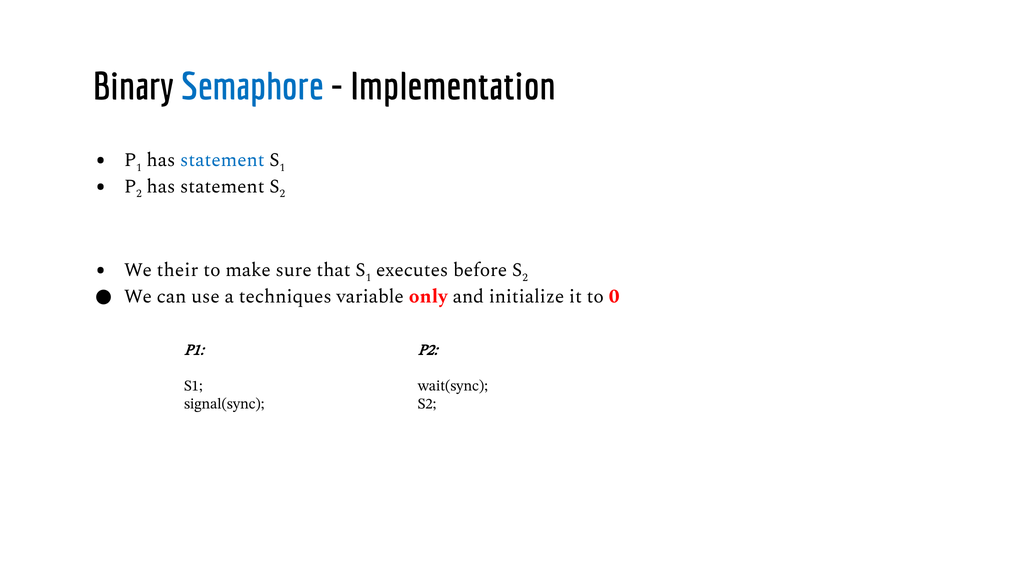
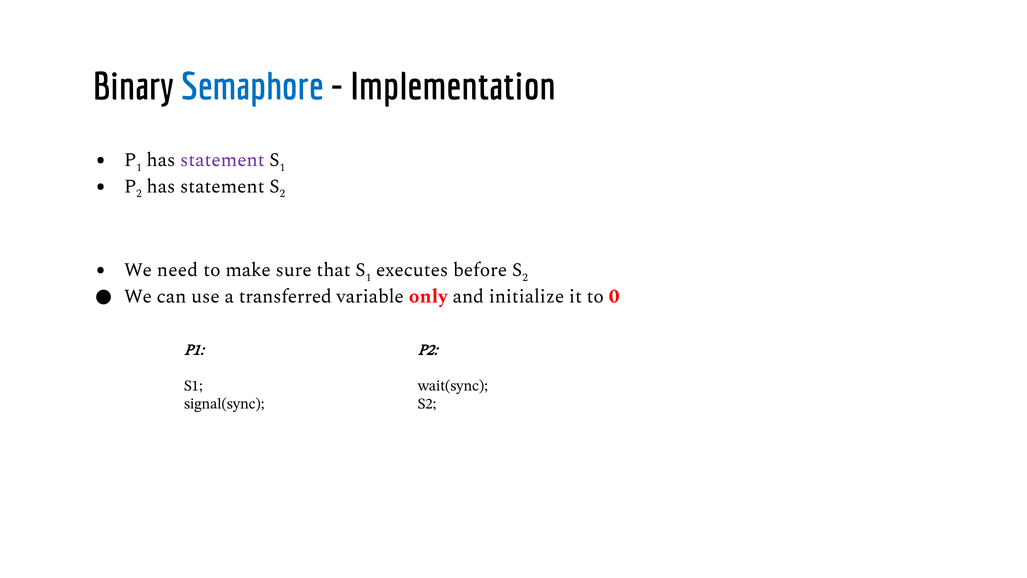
statement colour: blue -> purple (222, 160)
their: their -> need (177, 270)
techniques: techniques -> transferred (285, 296)
